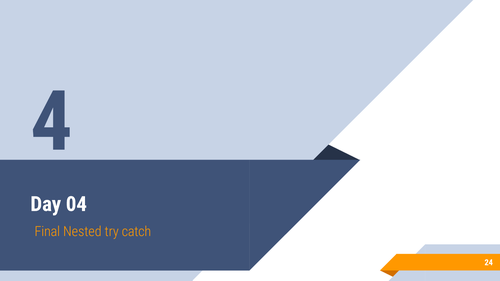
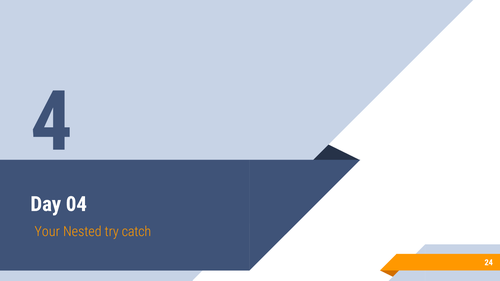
Final: Final -> Your (47, 232)
